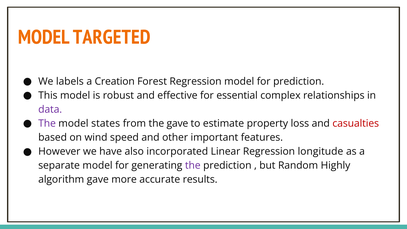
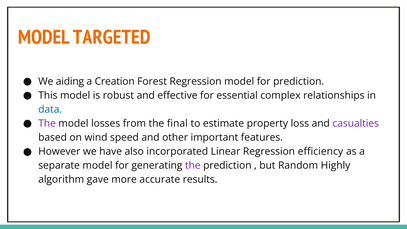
labels: labels -> aiding (70, 81)
data colour: purple -> blue (50, 109)
states: states -> losses (106, 123)
the gave: gave -> final (177, 123)
casualties colour: red -> purple (356, 123)
longitude: longitude -> efficiency (320, 151)
